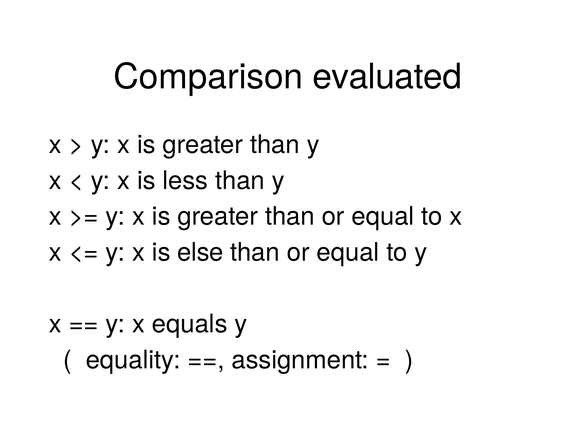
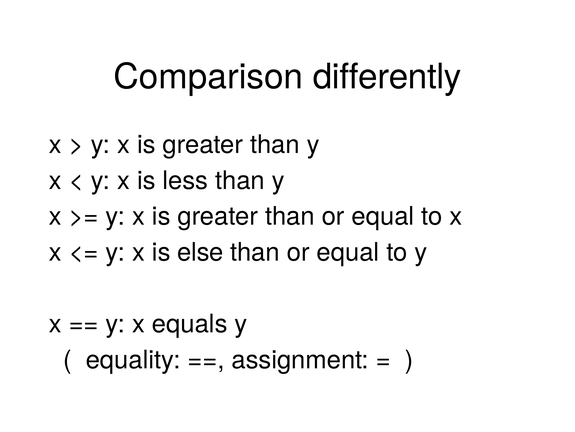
evaluated: evaluated -> differently (387, 77)
